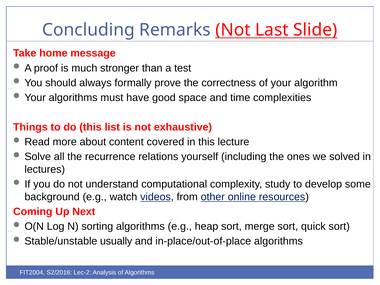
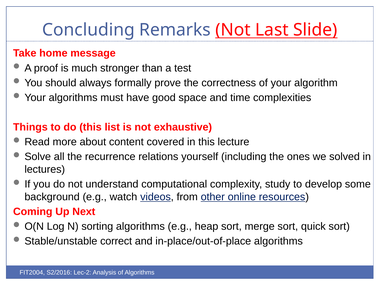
usually: usually -> correct (116, 241)
